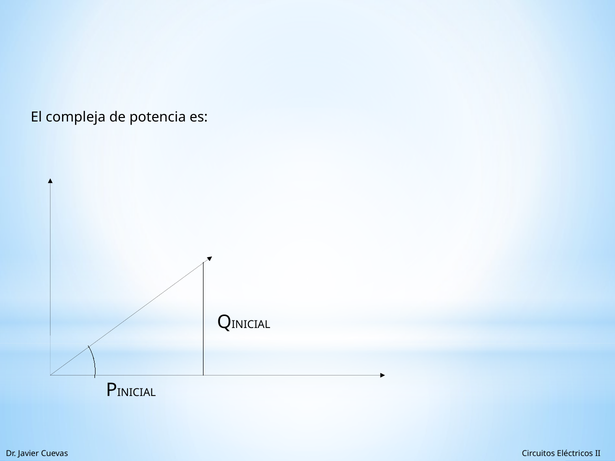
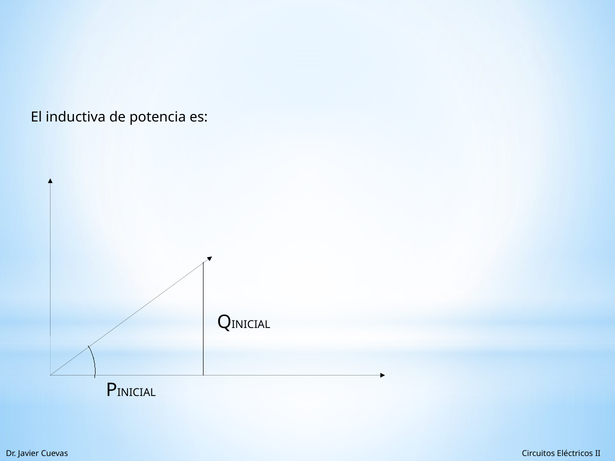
compleja: compleja -> inductiva (76, 117)
